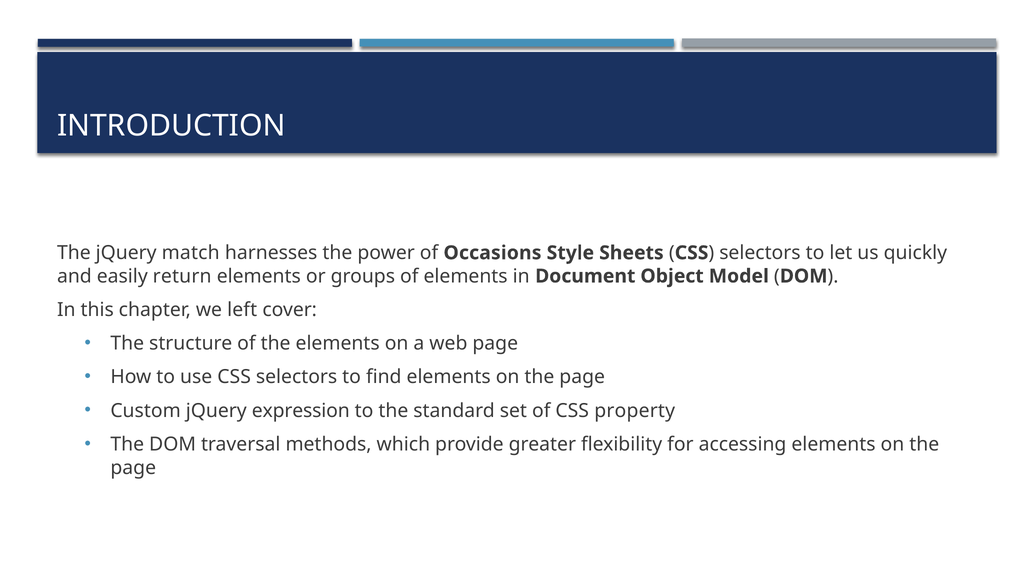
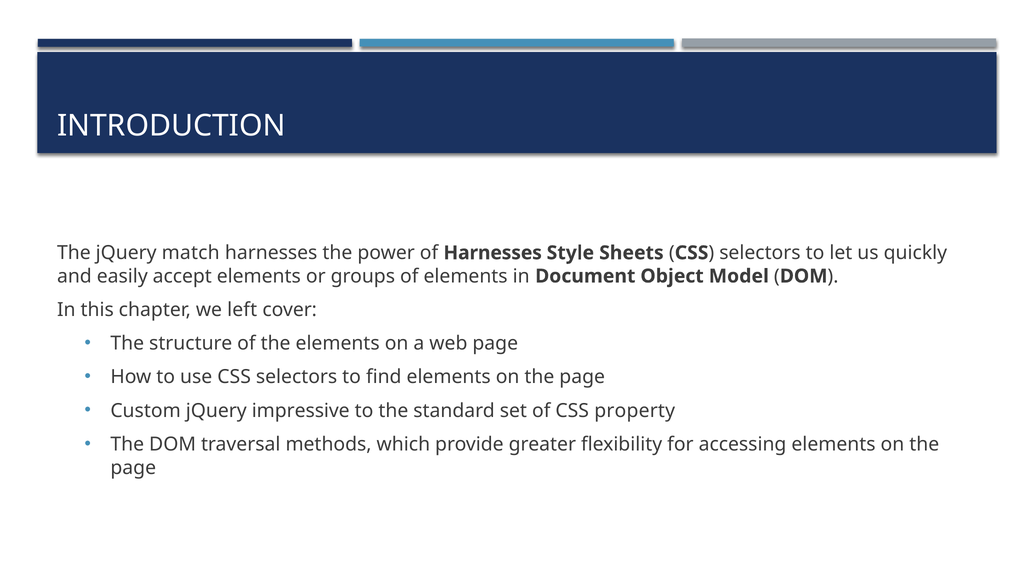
of Occasions: Occasions -> Harnesses (493, 253)
return: return -> accept (182, 276)
expression: expression -> impressive (301, 410)
